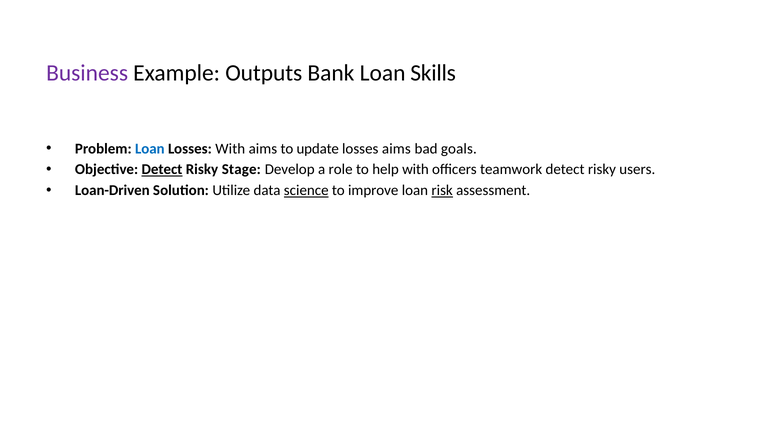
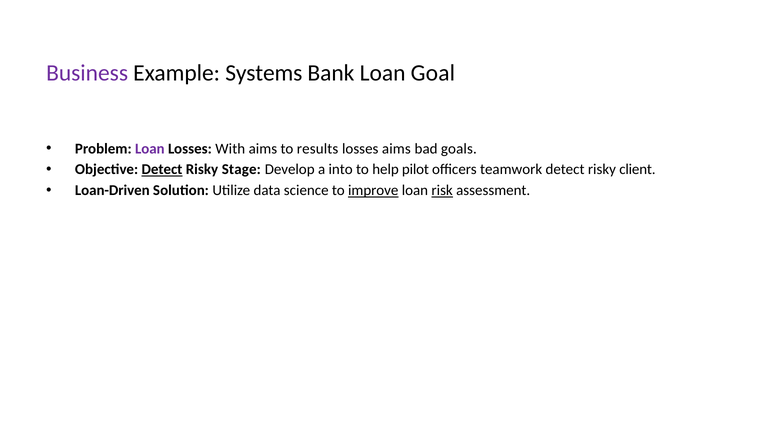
Outputs: Outputs -> Systems (264, 73)
Skills: Skills -> Goal (433, 73)
Loan colour: blue -> purple (150, 148)
update: update -> results (318, 148)
role: role -> into (341, 169)
help with: with -> pilot (415, 169)
users: users -> client (637, 169)
science underline: present -> none (306, 190)
improve underline: none -> present (373, 190)
